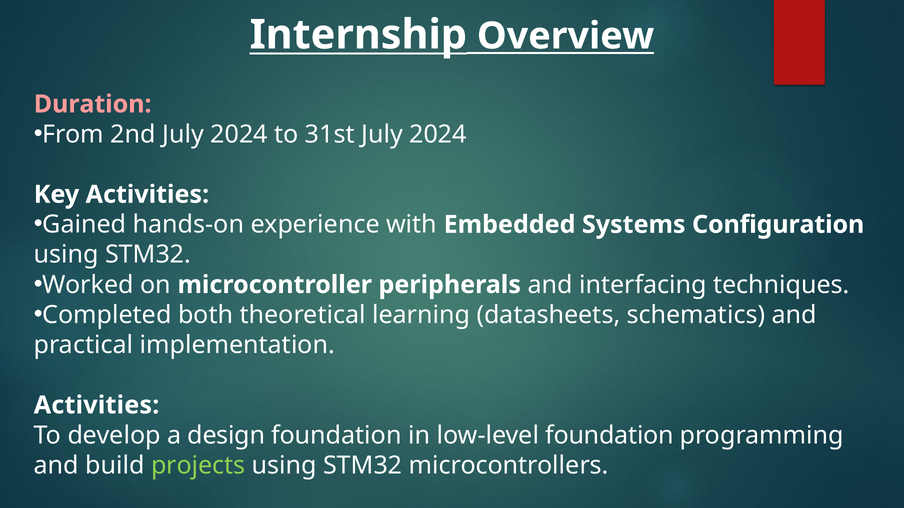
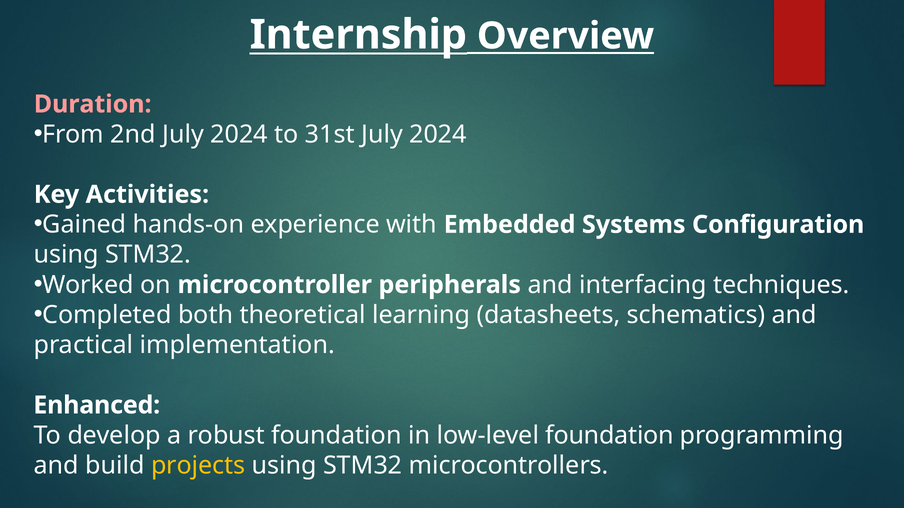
Activities: Activities -> Enhanced (97, 406)
design: design -> robust (226, 436)
projects colour: light green -> yellow (198, 466)
